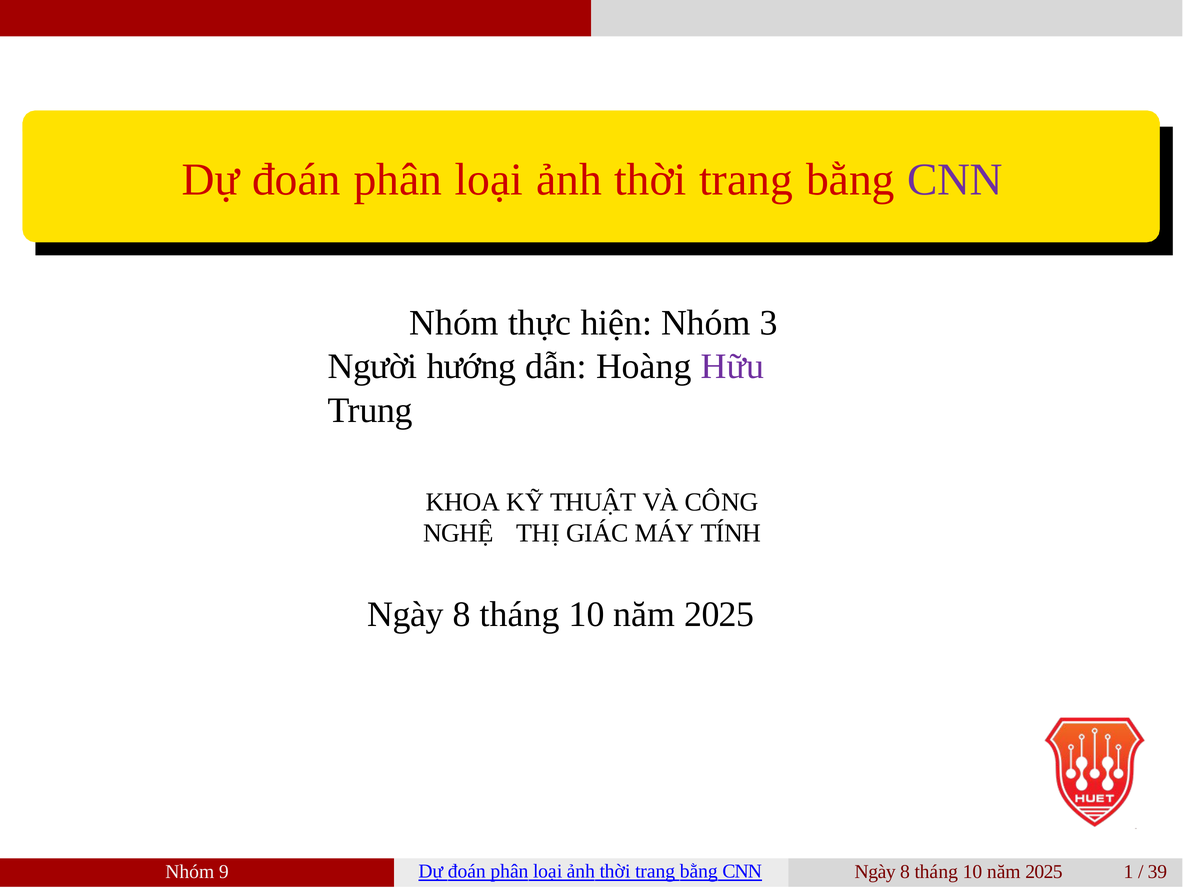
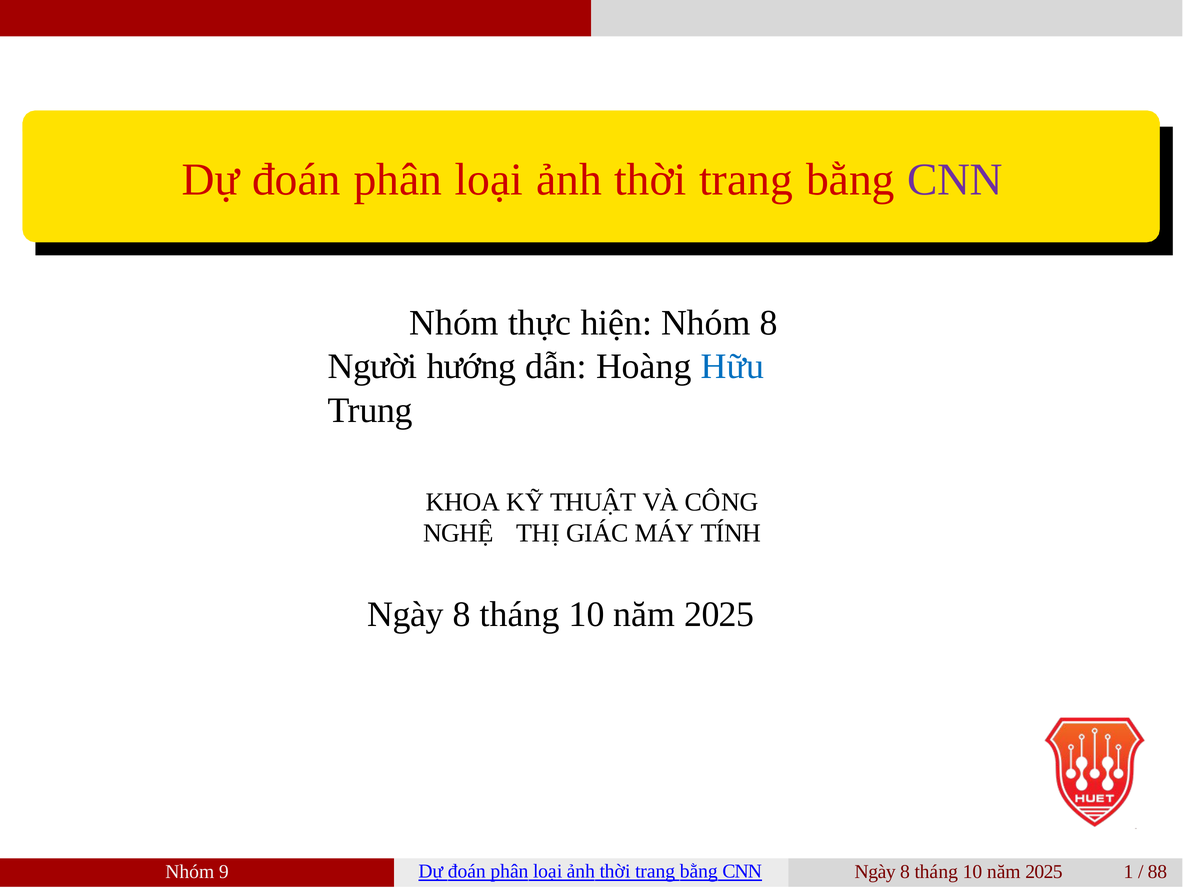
Nhóm 3: 3 -> 8 (769, 323)
Hữu colour: purple -> blue (732, 367)
39: 39 -> 88 (1157, 872)
